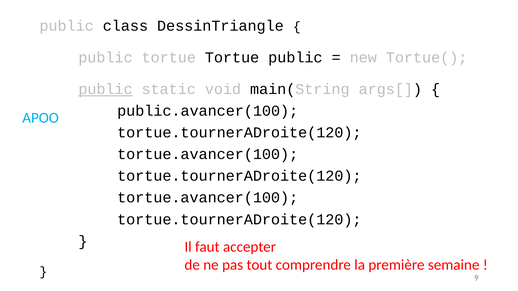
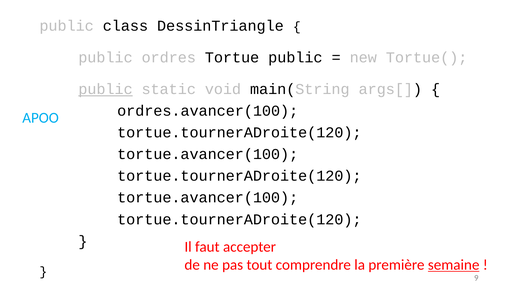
public tortue: tortue -> ordres (169, 58)
public.avancer(100: public.avancer(100 -> ordres.avancer(100 (208, 111)
semaine underline: none -> present (454, 265)
